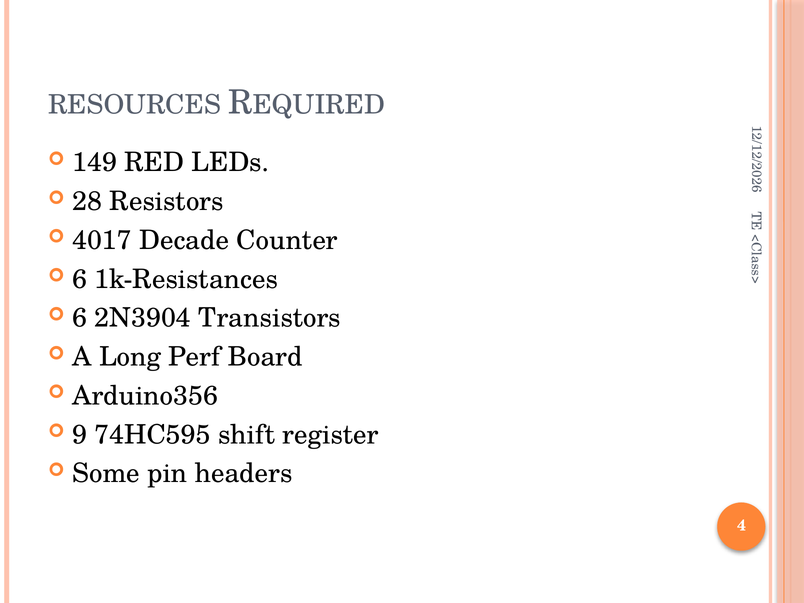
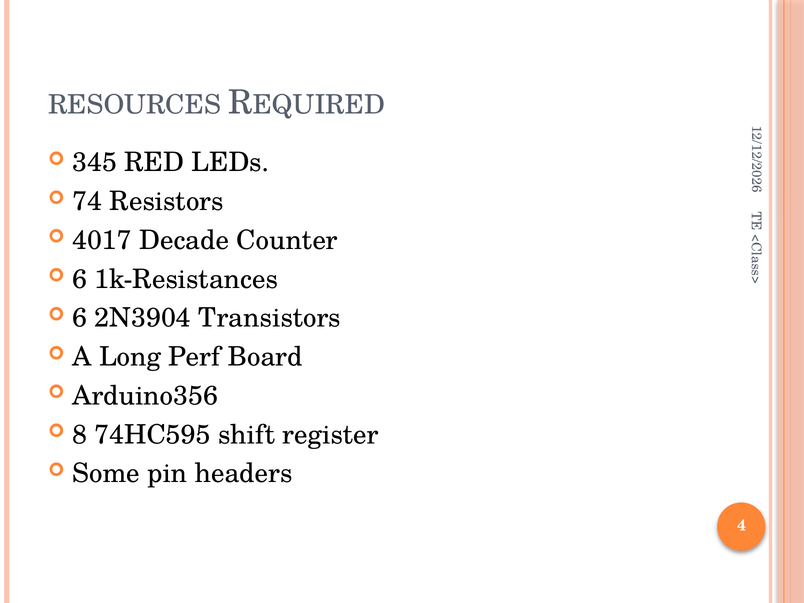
149: 149 -> 345 (95, 163)
28: 28 -> 74 (87, 201)
9: 9 -> 8 (80, 435)
